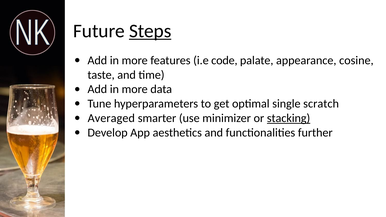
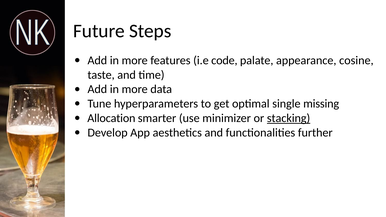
Steps underline: present -> none (150, 31)
scratch: scratch -> missing (321, 104)
Averaged: Averaged -> Allocation (111, 118)
